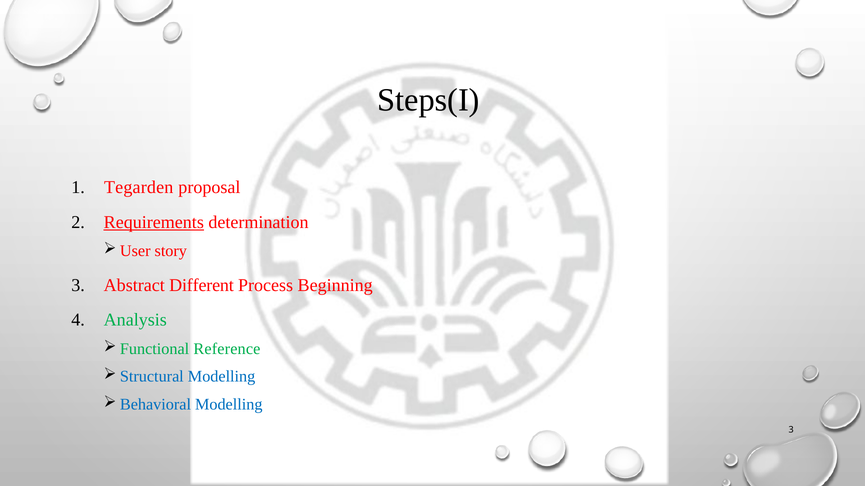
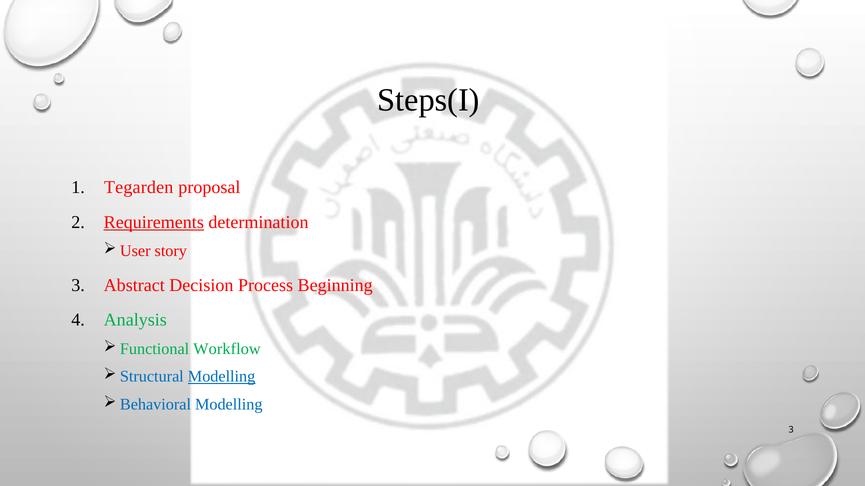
Different: Different -> Decision (201, 285)
Reference: Reference -> Workflow (227, 349)
Modelling underline: none -> present (222, 377)
